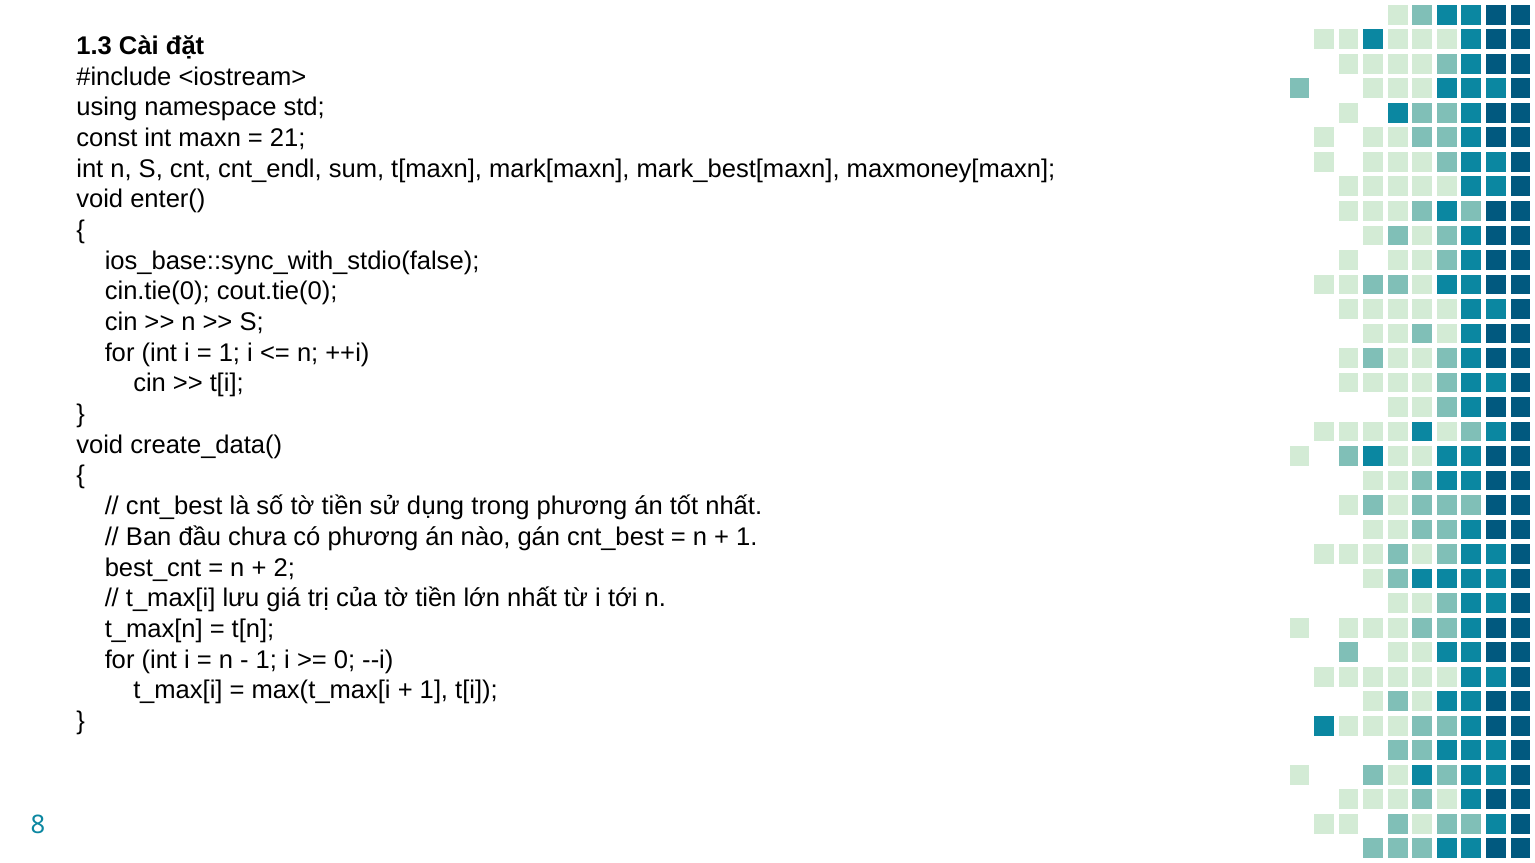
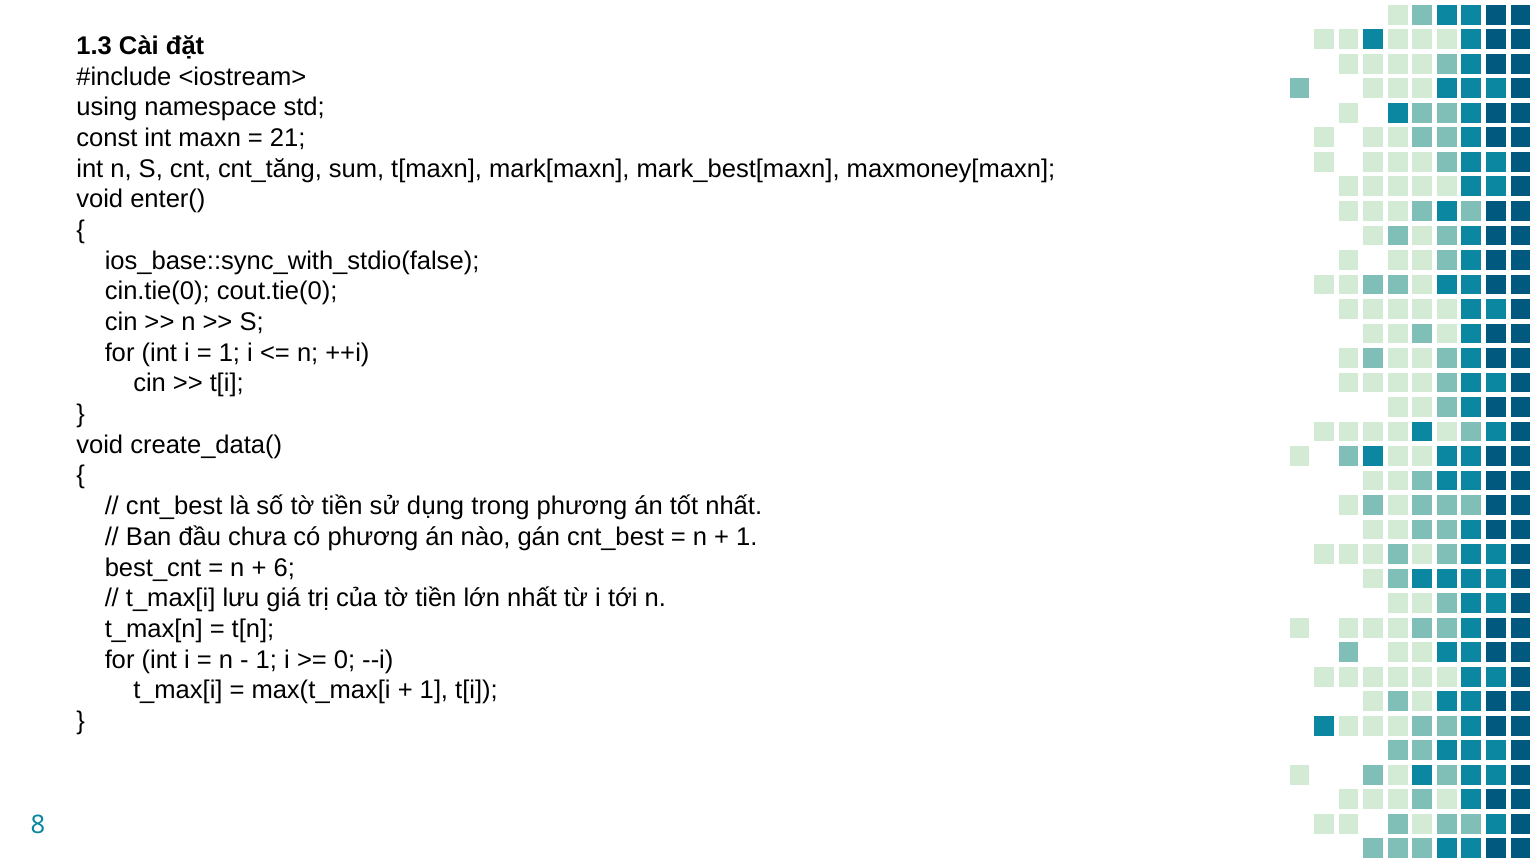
cnt_endl: cnt_endl -> cnt_tăng (270, 169)
2: 2 -> 6 (284, 568)
